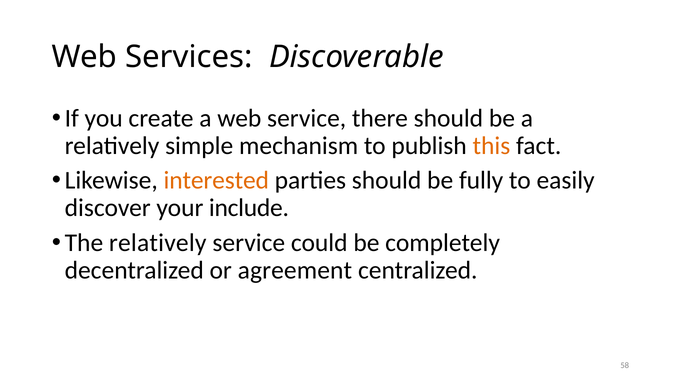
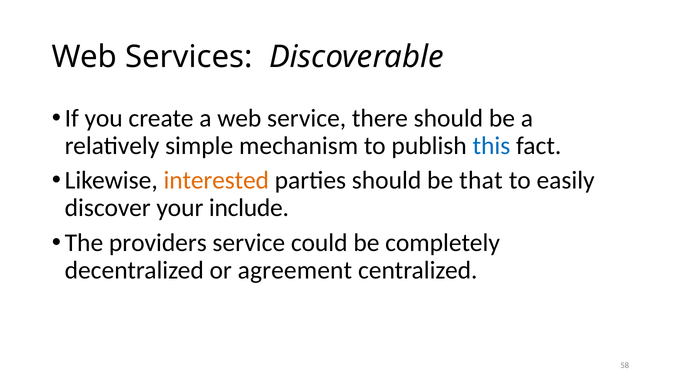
this colour: orange -> blue (491, 146)
fully: fully -> that (481, 180)
The relatively: relatively -> providers (158, 243)
